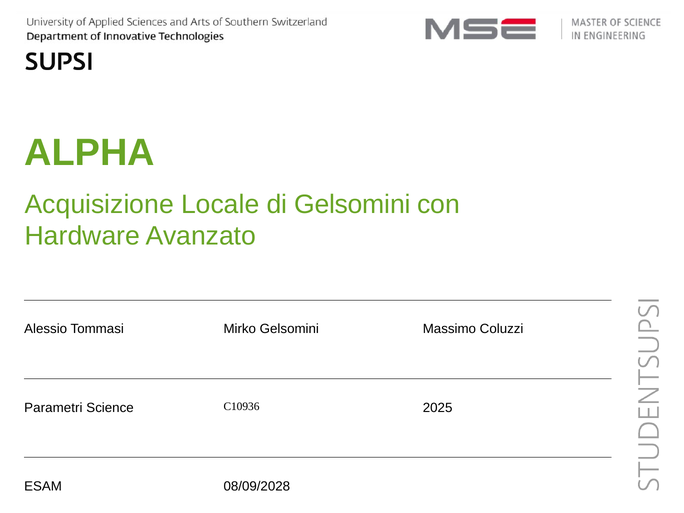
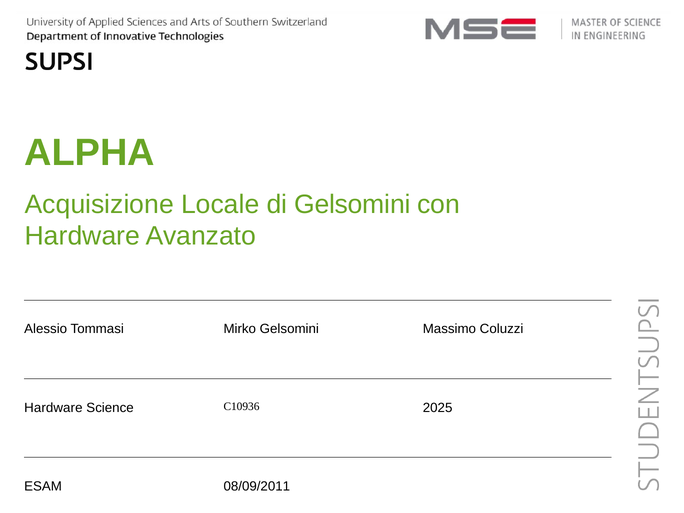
Parametri: Parametri -> Hardware (53, 408)
08/09/2028: 08/09/2028 -> 08/09/2011 (257, 486)
